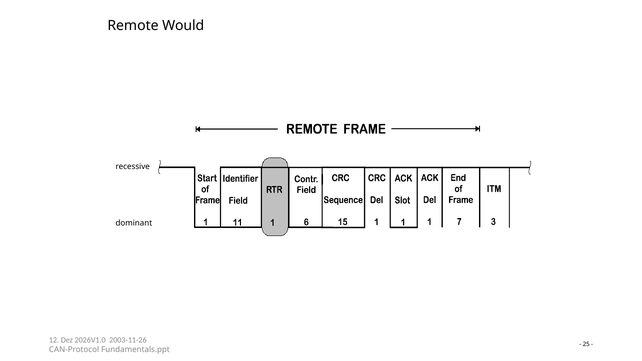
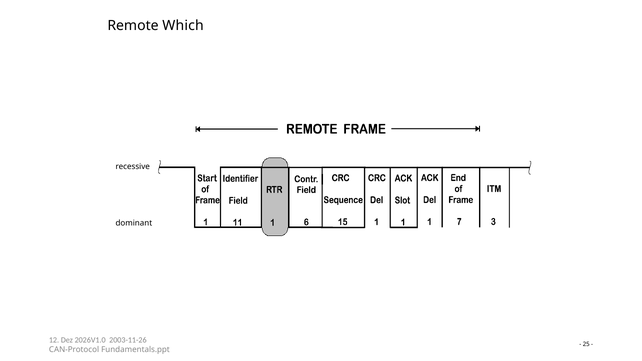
Would: Would -> Which (183, 26)
